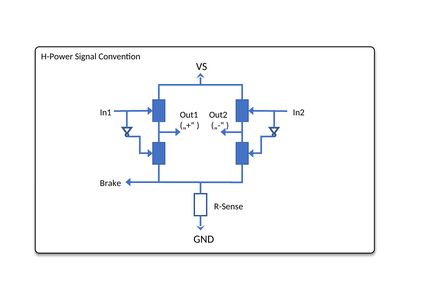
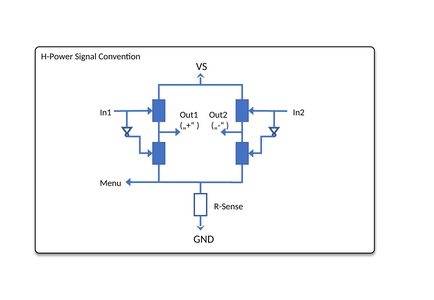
Brake: Brake -> Menu (111, 183)
